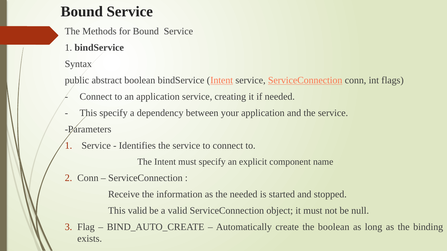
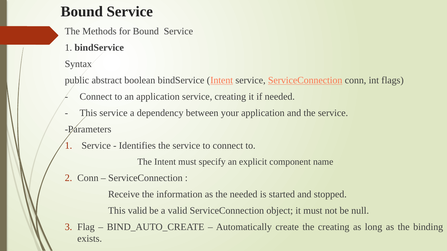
This specify: specify -> service (113, 113)
the boolean: boolean -> creating (334, 227)
